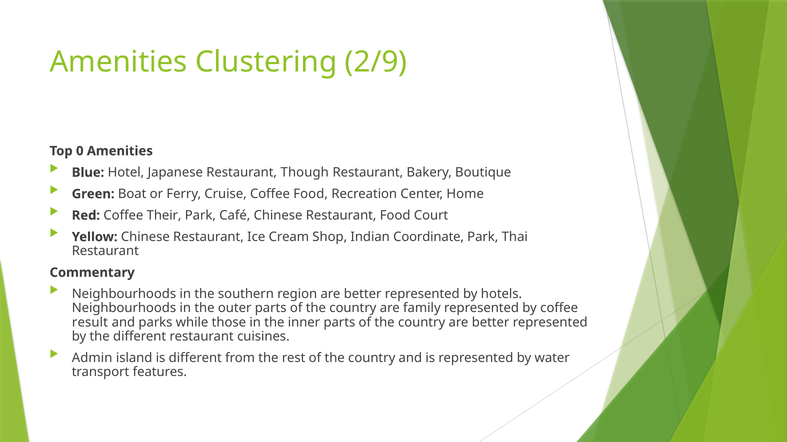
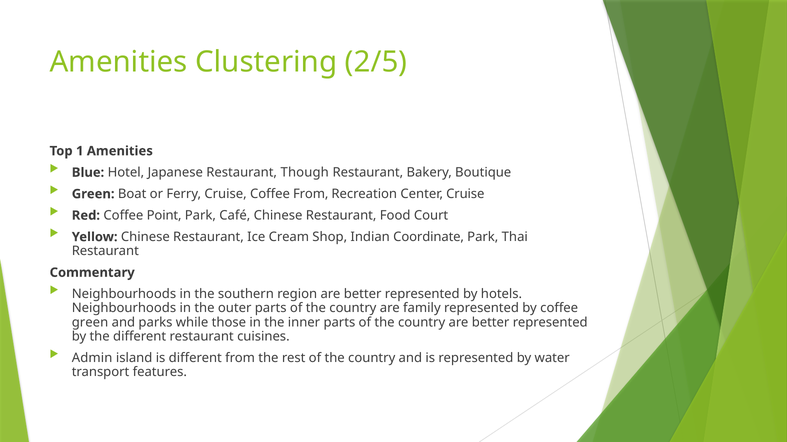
2/9: 2/9 -> 2/5 (376, 62)
0: 0 -> 1 (80, 151)
Coffee Food: Food -> From (311, 194)
Center Home: Home -> Cruise (465, 194)
Their: Their -> Point (164, 216)
result: result -> green (90, 323)
